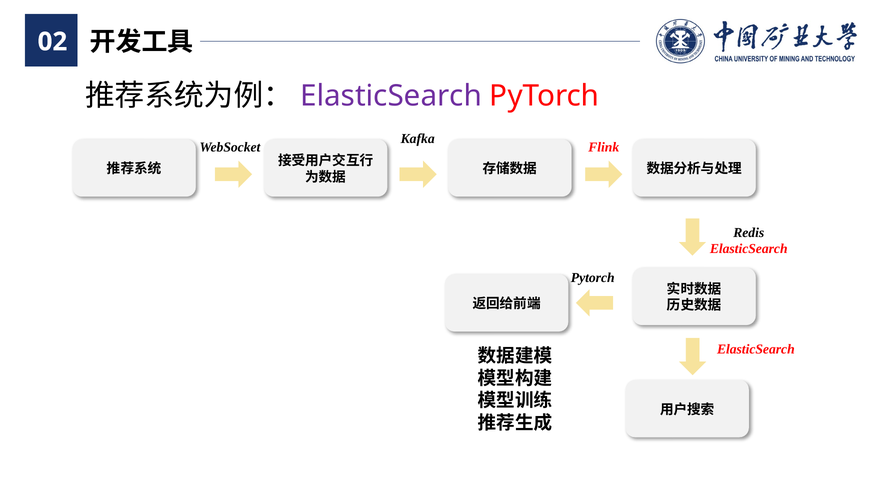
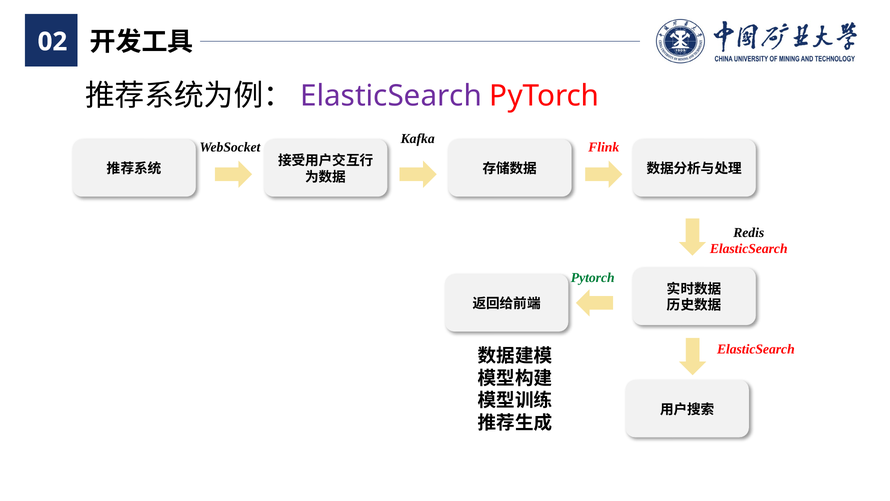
Pytorch colour: black -> green (593, 278)
